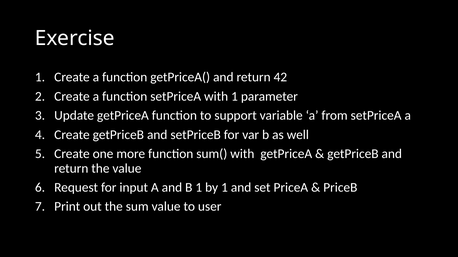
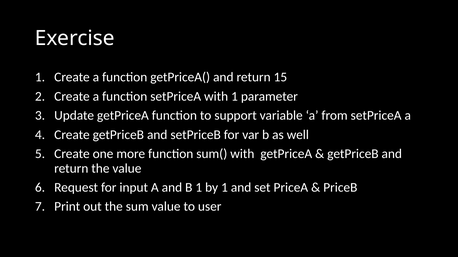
42: 42 -> 15 (280, 77)
